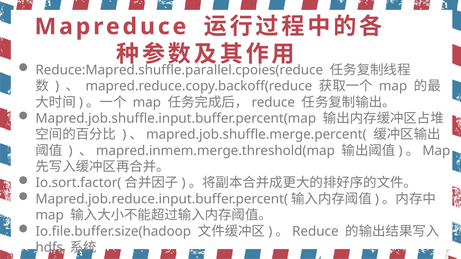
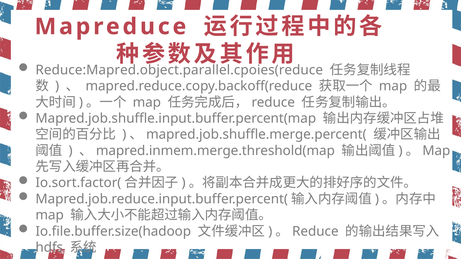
Reduce:Mapred.shuffle.parallel.cpoies(reduce: Reduce:Mapred.shuffle.parallel.cpoies(reduce -> Reduce:Mapred.object.parallel.cpoies(reduce (179, 70)
